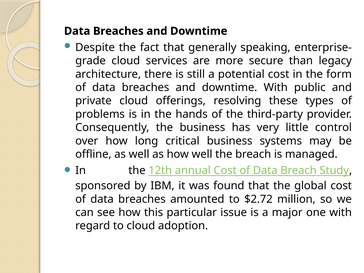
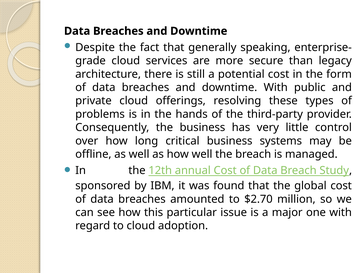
$2.72: $2.72 -> $2.70 (258, 199)
